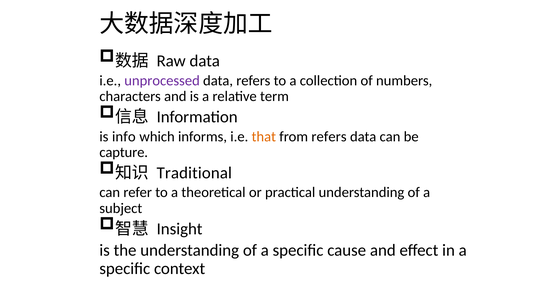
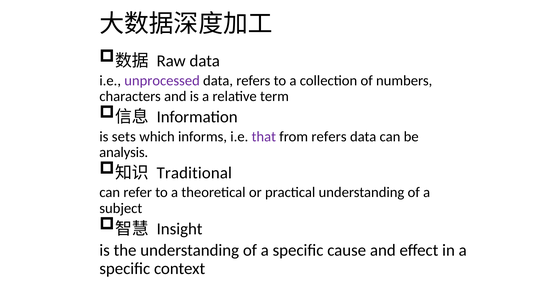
info: info -> sets (124, 136)
that colour: orange -> purple (264, 136)
capture: capture -> analysis (124, 152)
